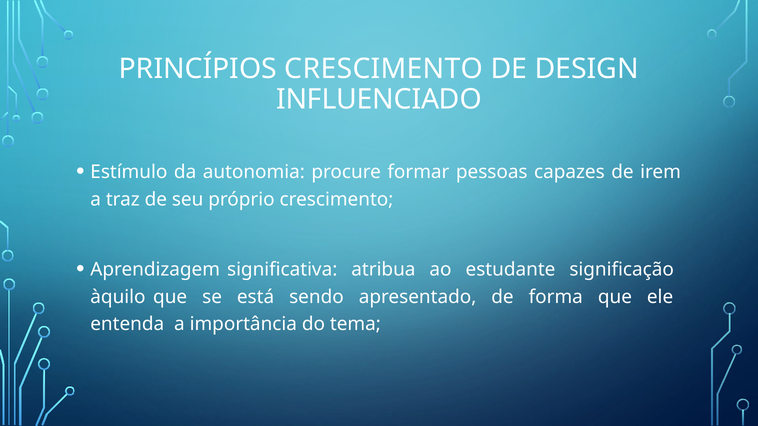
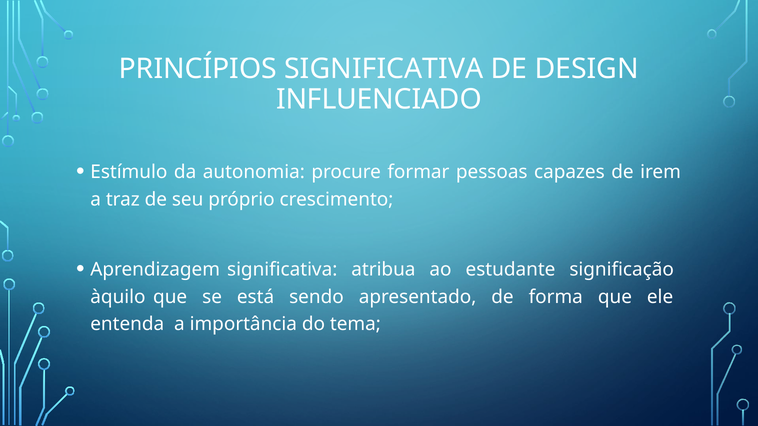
PRINCÍPIOS CRESCIMENTO: CRESCIMENTO -> SIGNIFICATIVA (384, 69)
